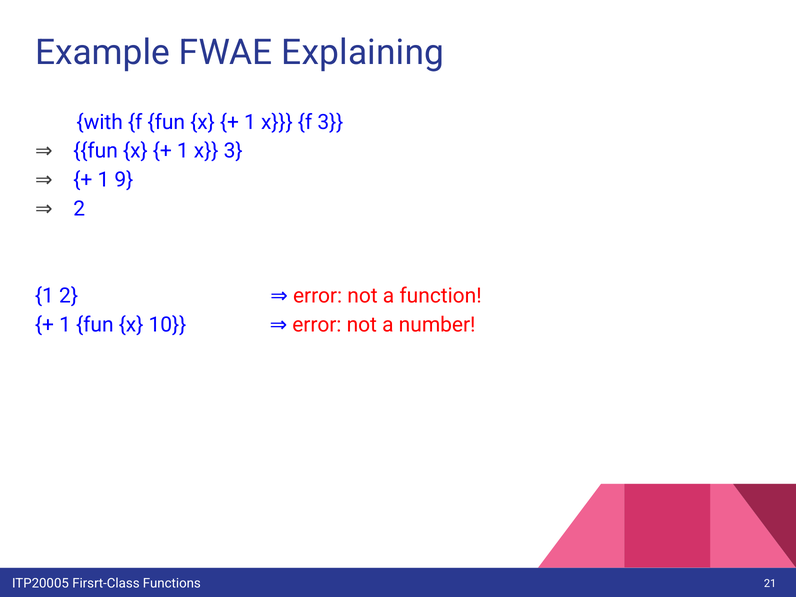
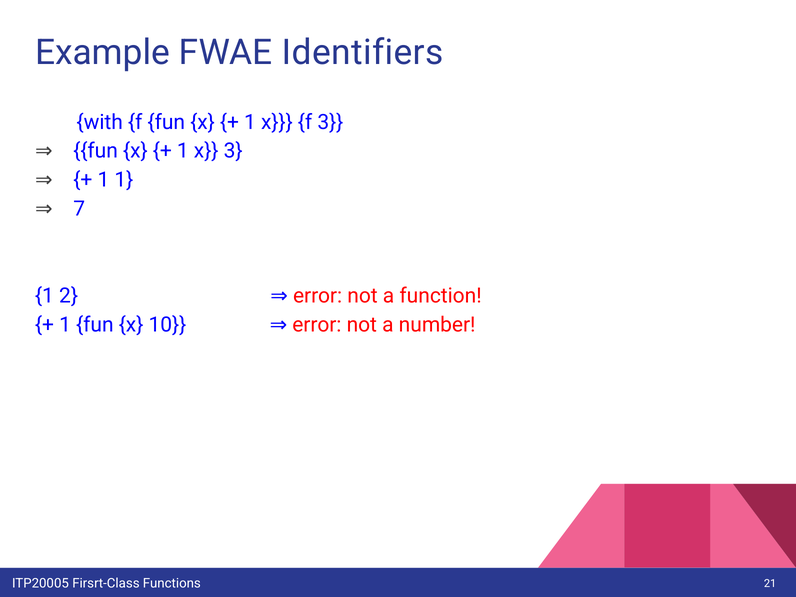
Explaining: Explaining -> Identifiers (363, 53)
1 9: 9 -> 1 (124, 180)
2: 2 -> 7 (79, 209)
